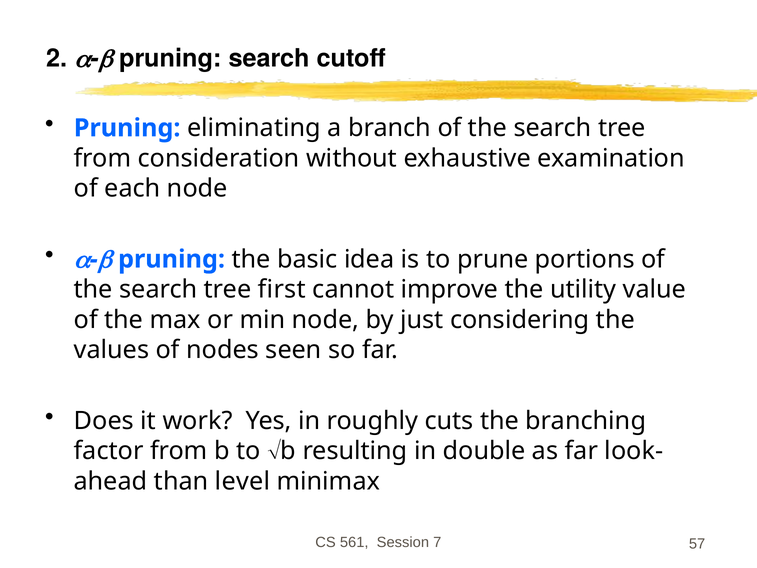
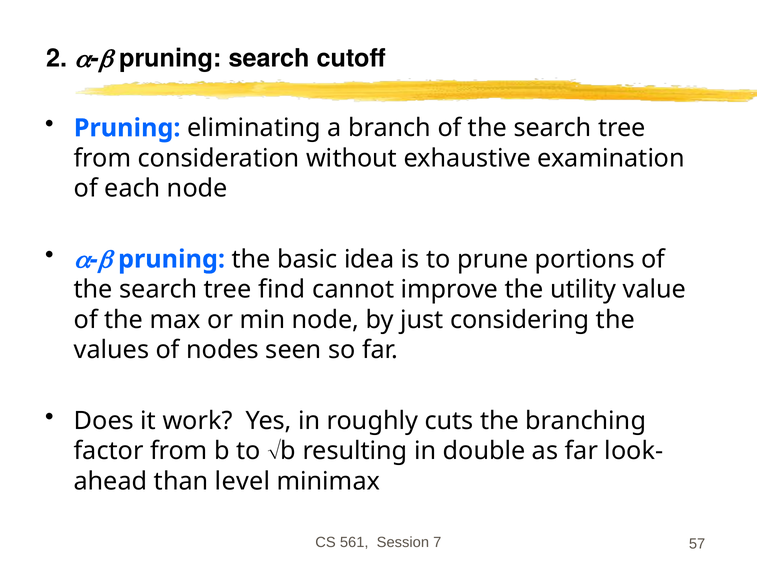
first: first -> find (282, 289)
